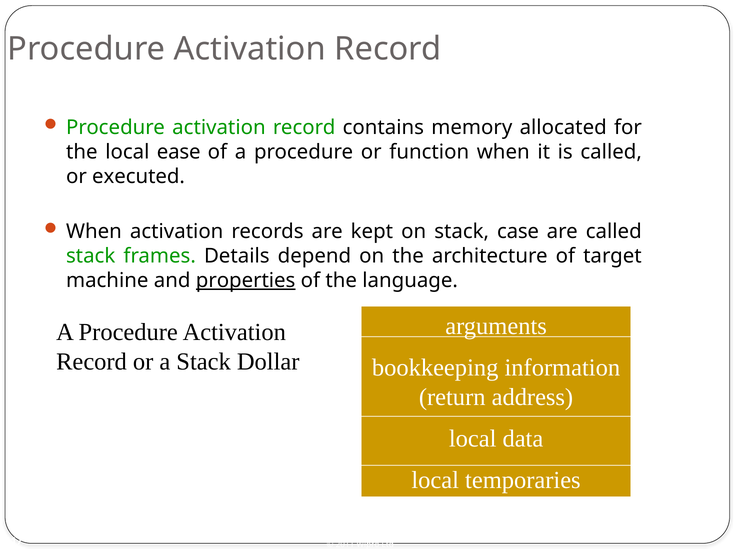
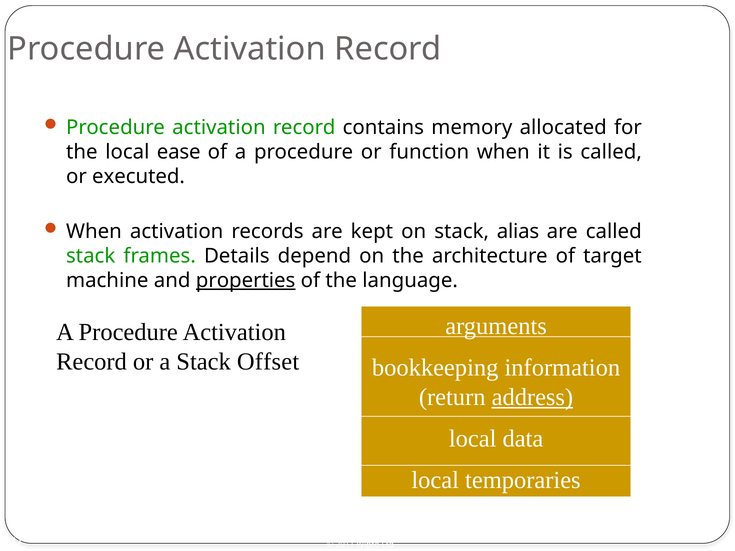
case: case -> alias (518, 232)
Dollar: Dollar -> Offset (268, 362)
address underline: none -> present (532, 397)
